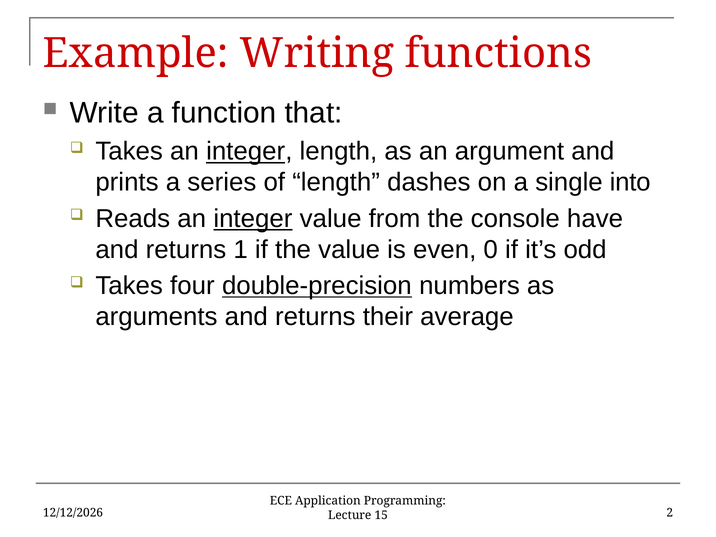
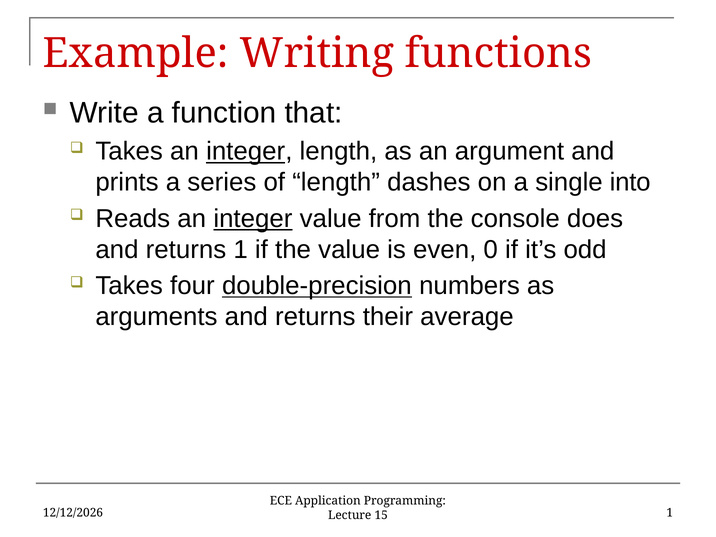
have: have -> does (595, 219)
15 2: 2 -> 1 (670, 513)
